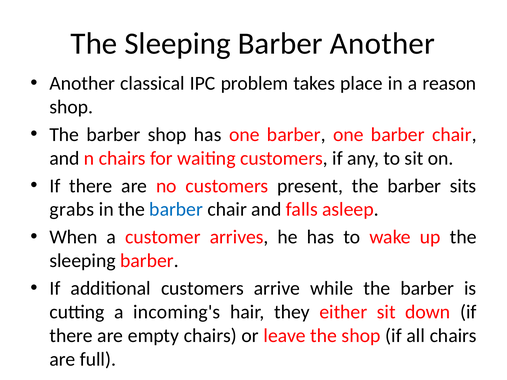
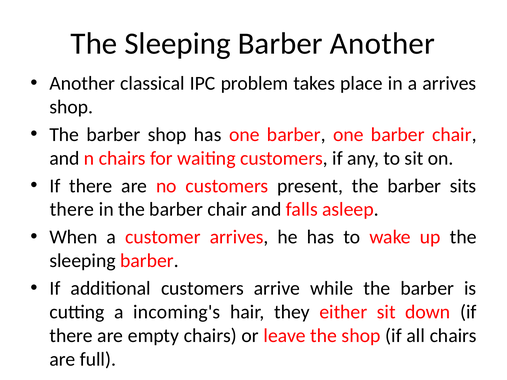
a reason: reason -> arrives (449, 83)
grabs: grabs -> there (72, 210)
barber colour: blue -> black (176, 210)
